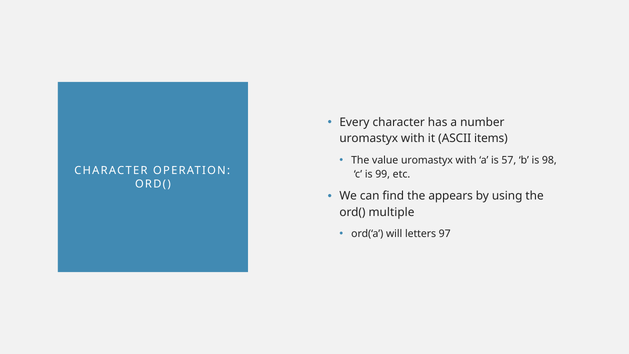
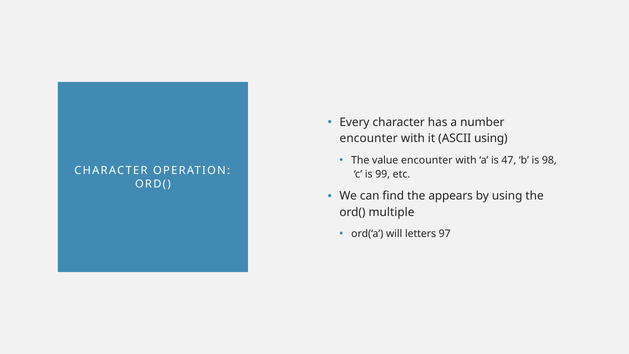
uromastyx: uromastyx -> encounter (369, 138)
ASCII items: items -> using (491, 138)
value uromastyx: uromastyx -> encounter (427, 160)
57: 57 -> 47 (509, 160)
